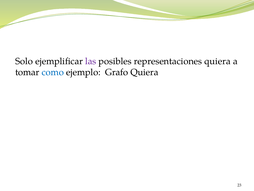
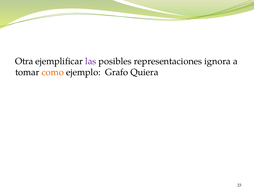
Solo: Solo -> Otra (24, 61)
representaciones quiera: quiera -> ignora (218, 61)
como colour: blue -> orange (53, 72)
